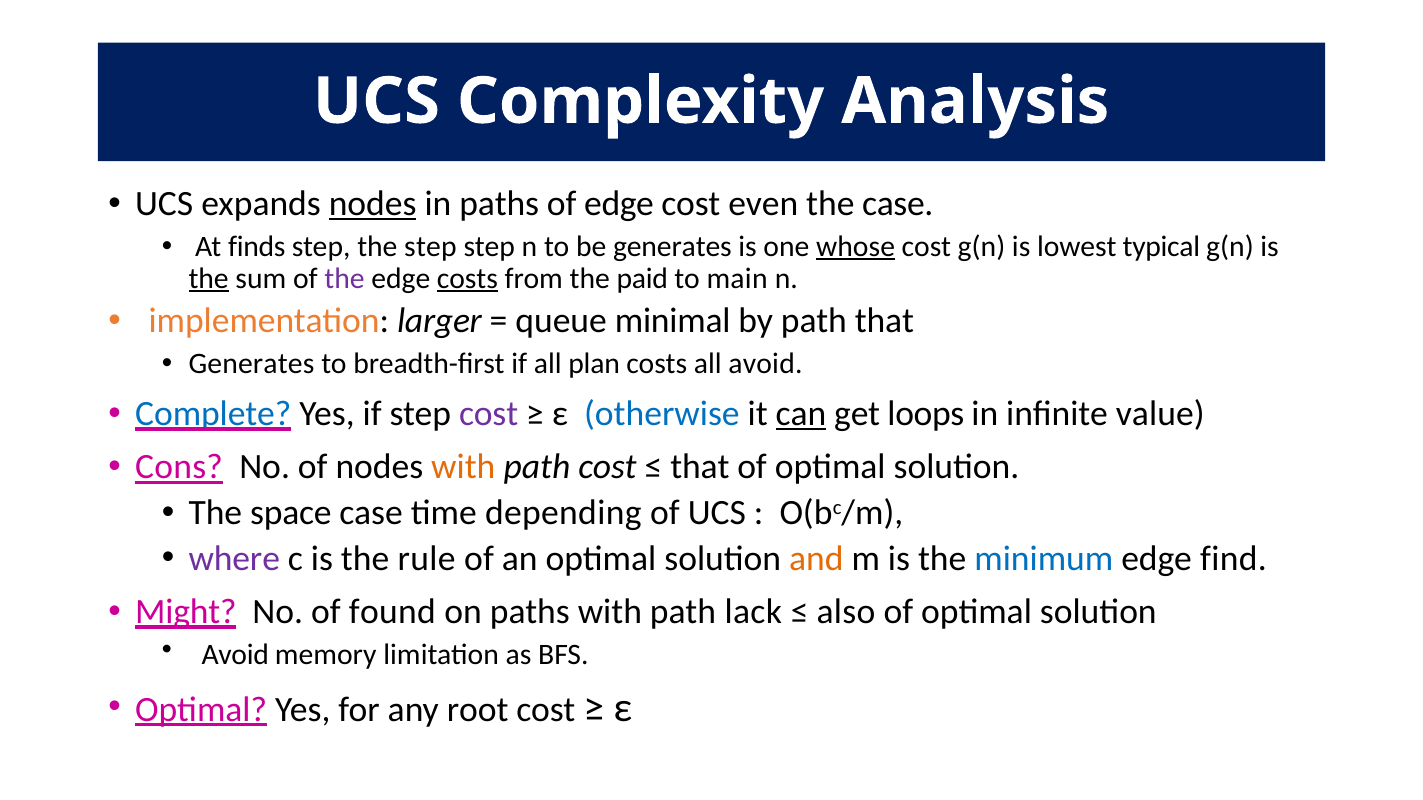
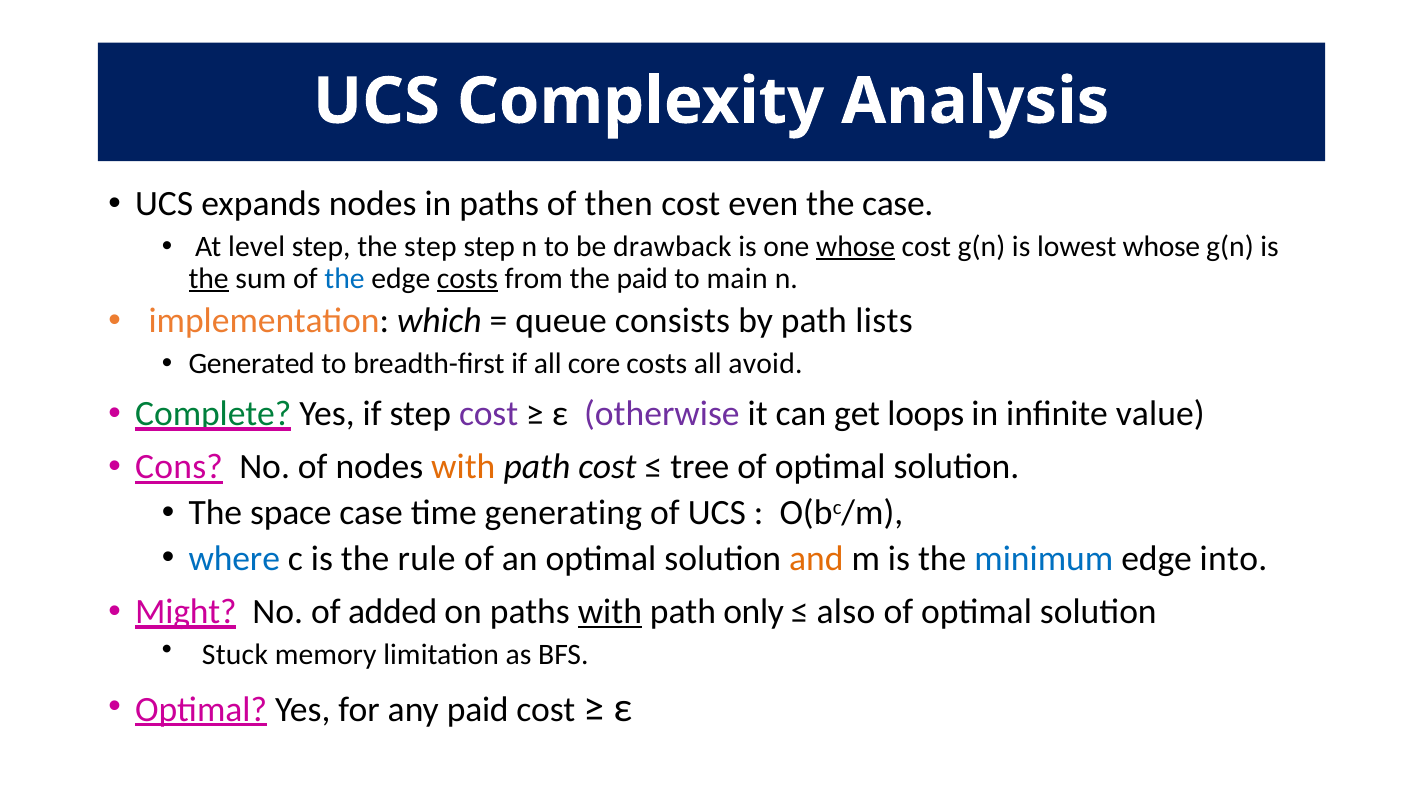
nodes underline: present -> none (373, 204)
of edge: edge -> then (619, 204)
finds: finds -> level (257, 247)
be generates: generates -> drawback (672, 247)
lowest typical: typical -> whose (1161, 247)
the colour: purple -> blue (345, 279)
larger: larger -> which (439, 321)
minimal: minimal -> consists (673, 321)
path that: that -> lists (884, 321)
Generates: Generates -> Generated (252, 364)
plan: plan -> core (594, 364)
Complete colour: blue -> green (213, 414)
otherwise colour: blue -> purple (662, 414)
can underline: present -> none (801, 414)
that: that -> tree (700, 467)
depending: depending -> generating (563, 513)
where colour: purple -> blue (234, 559)
find: find -> into (1234, 559)
found: found -> added (393, 612)
with underline: none -> present (610, 612)
lack: lack -> only (754, 612)
Avoid: Avoid -> Stuck (235, 655)
any root: root -> paid (478, 710)
